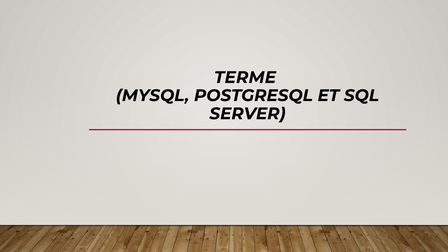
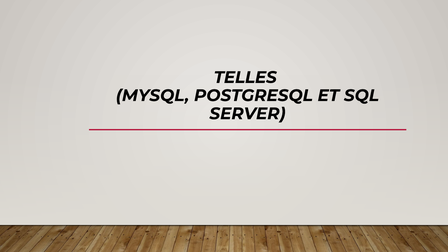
TERME: TERME -> TELLES (245, 77)
